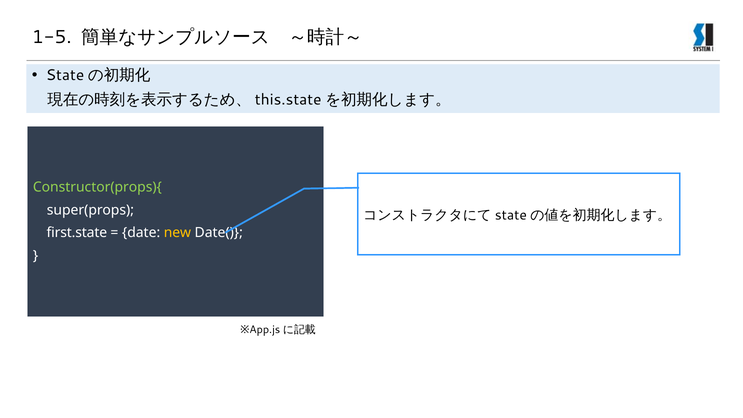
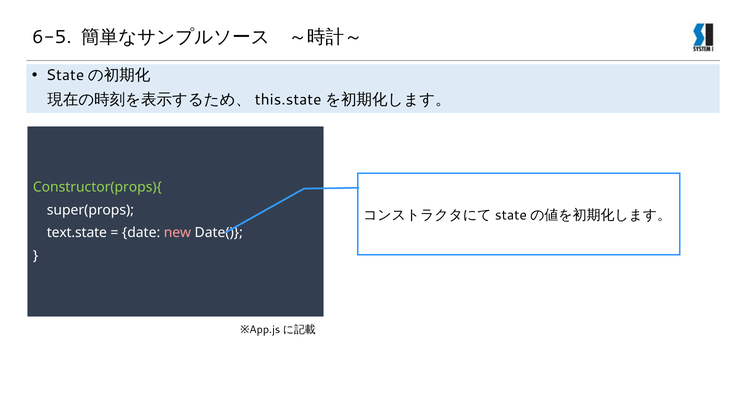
1-5: 1-5 -> 6-5 (52, 37)
first.state: first.state -> text.state (77, 233)
new colour: yellow -> pink (177, 233)
